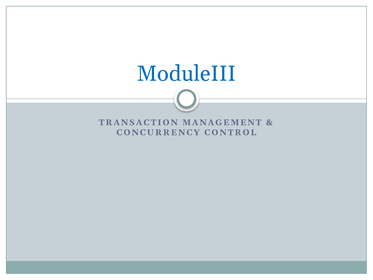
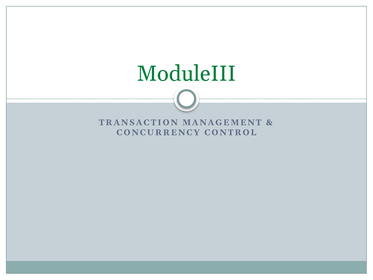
ModuleIII colour: blue -> green (186, 74)
